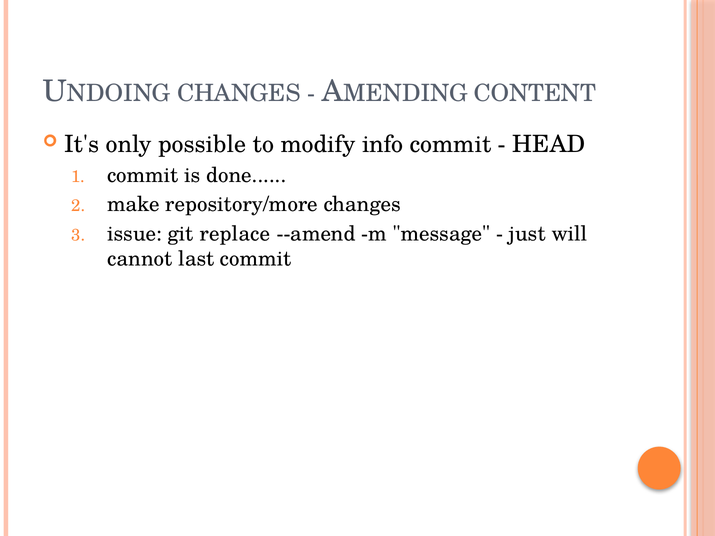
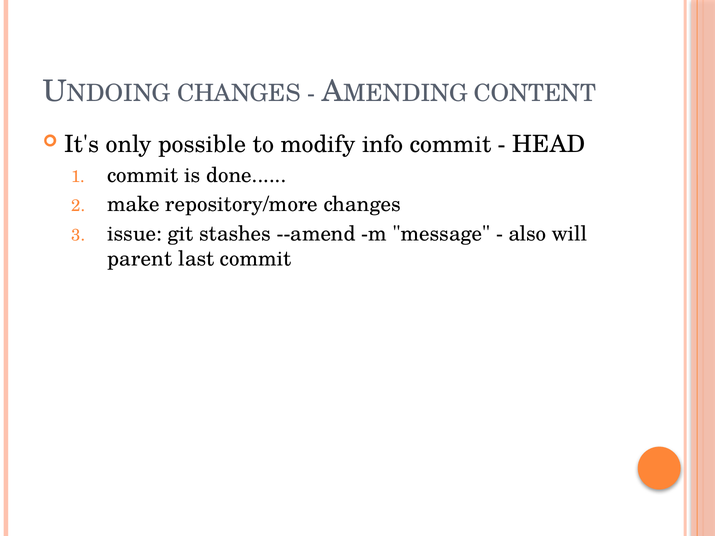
replace: replace -> stashes (235, 234)
just: just -> also (527, 234)
cannot: cannot -> parent (140, 259)
